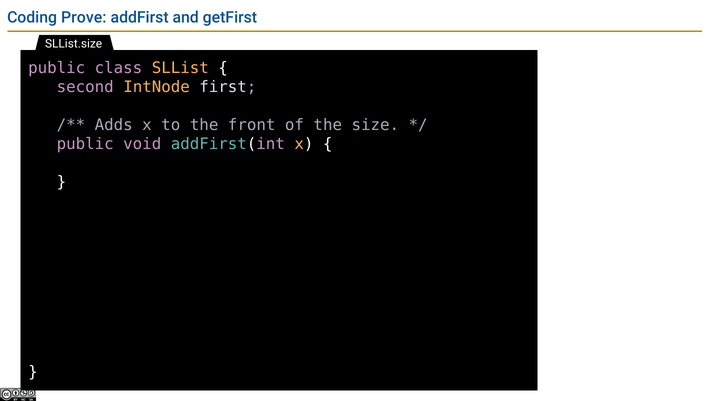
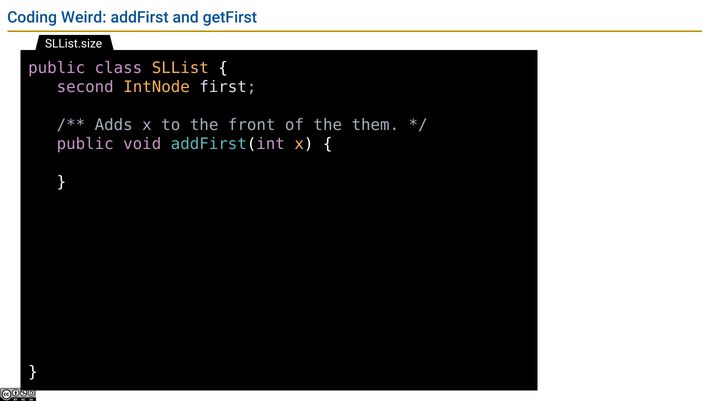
Prove: Prove -> Weird (84, 18)
size: size -> them (375, 125)
